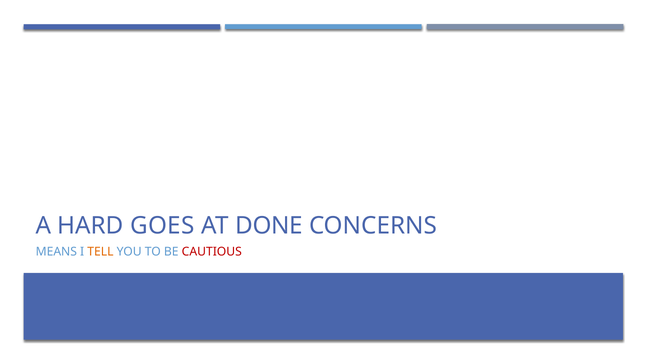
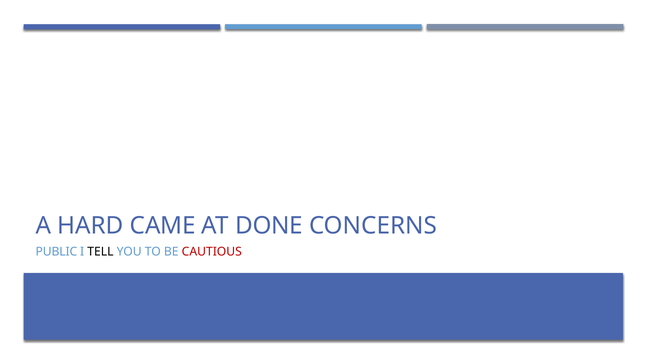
GOES: GOES -> CAME (163, 226)
MEANS: MEANS -> PUBLIC (56, 252)
TELL colour: orange -> black (100, 252)
